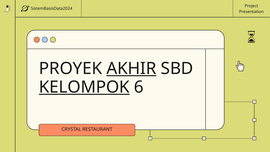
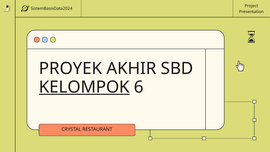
AKHIR underline: present -> none (131, 68)
